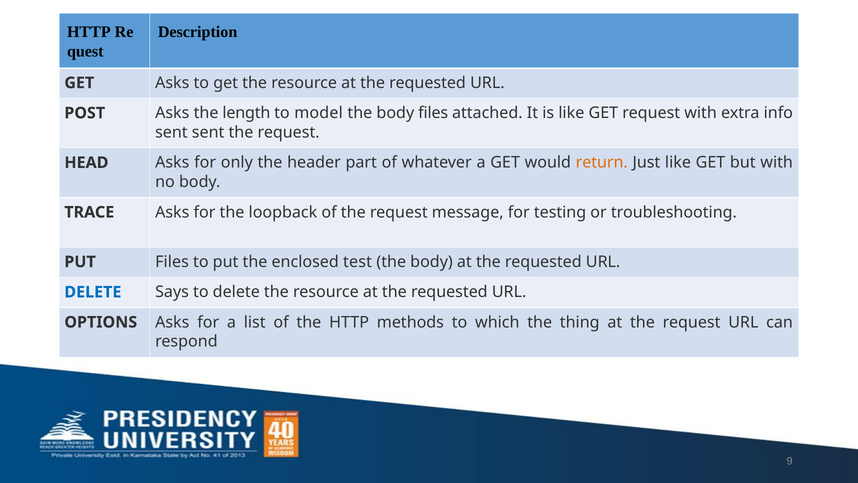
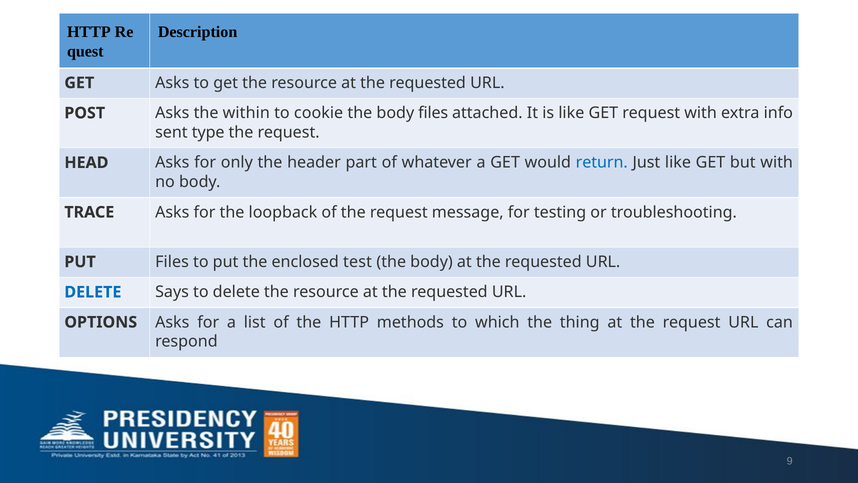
length: length -> within (246, 113)
model: model -> cookie (319, 113)
sent sent: sent -> type (208, 132)
return colour: orange -> blue (602, 163)
